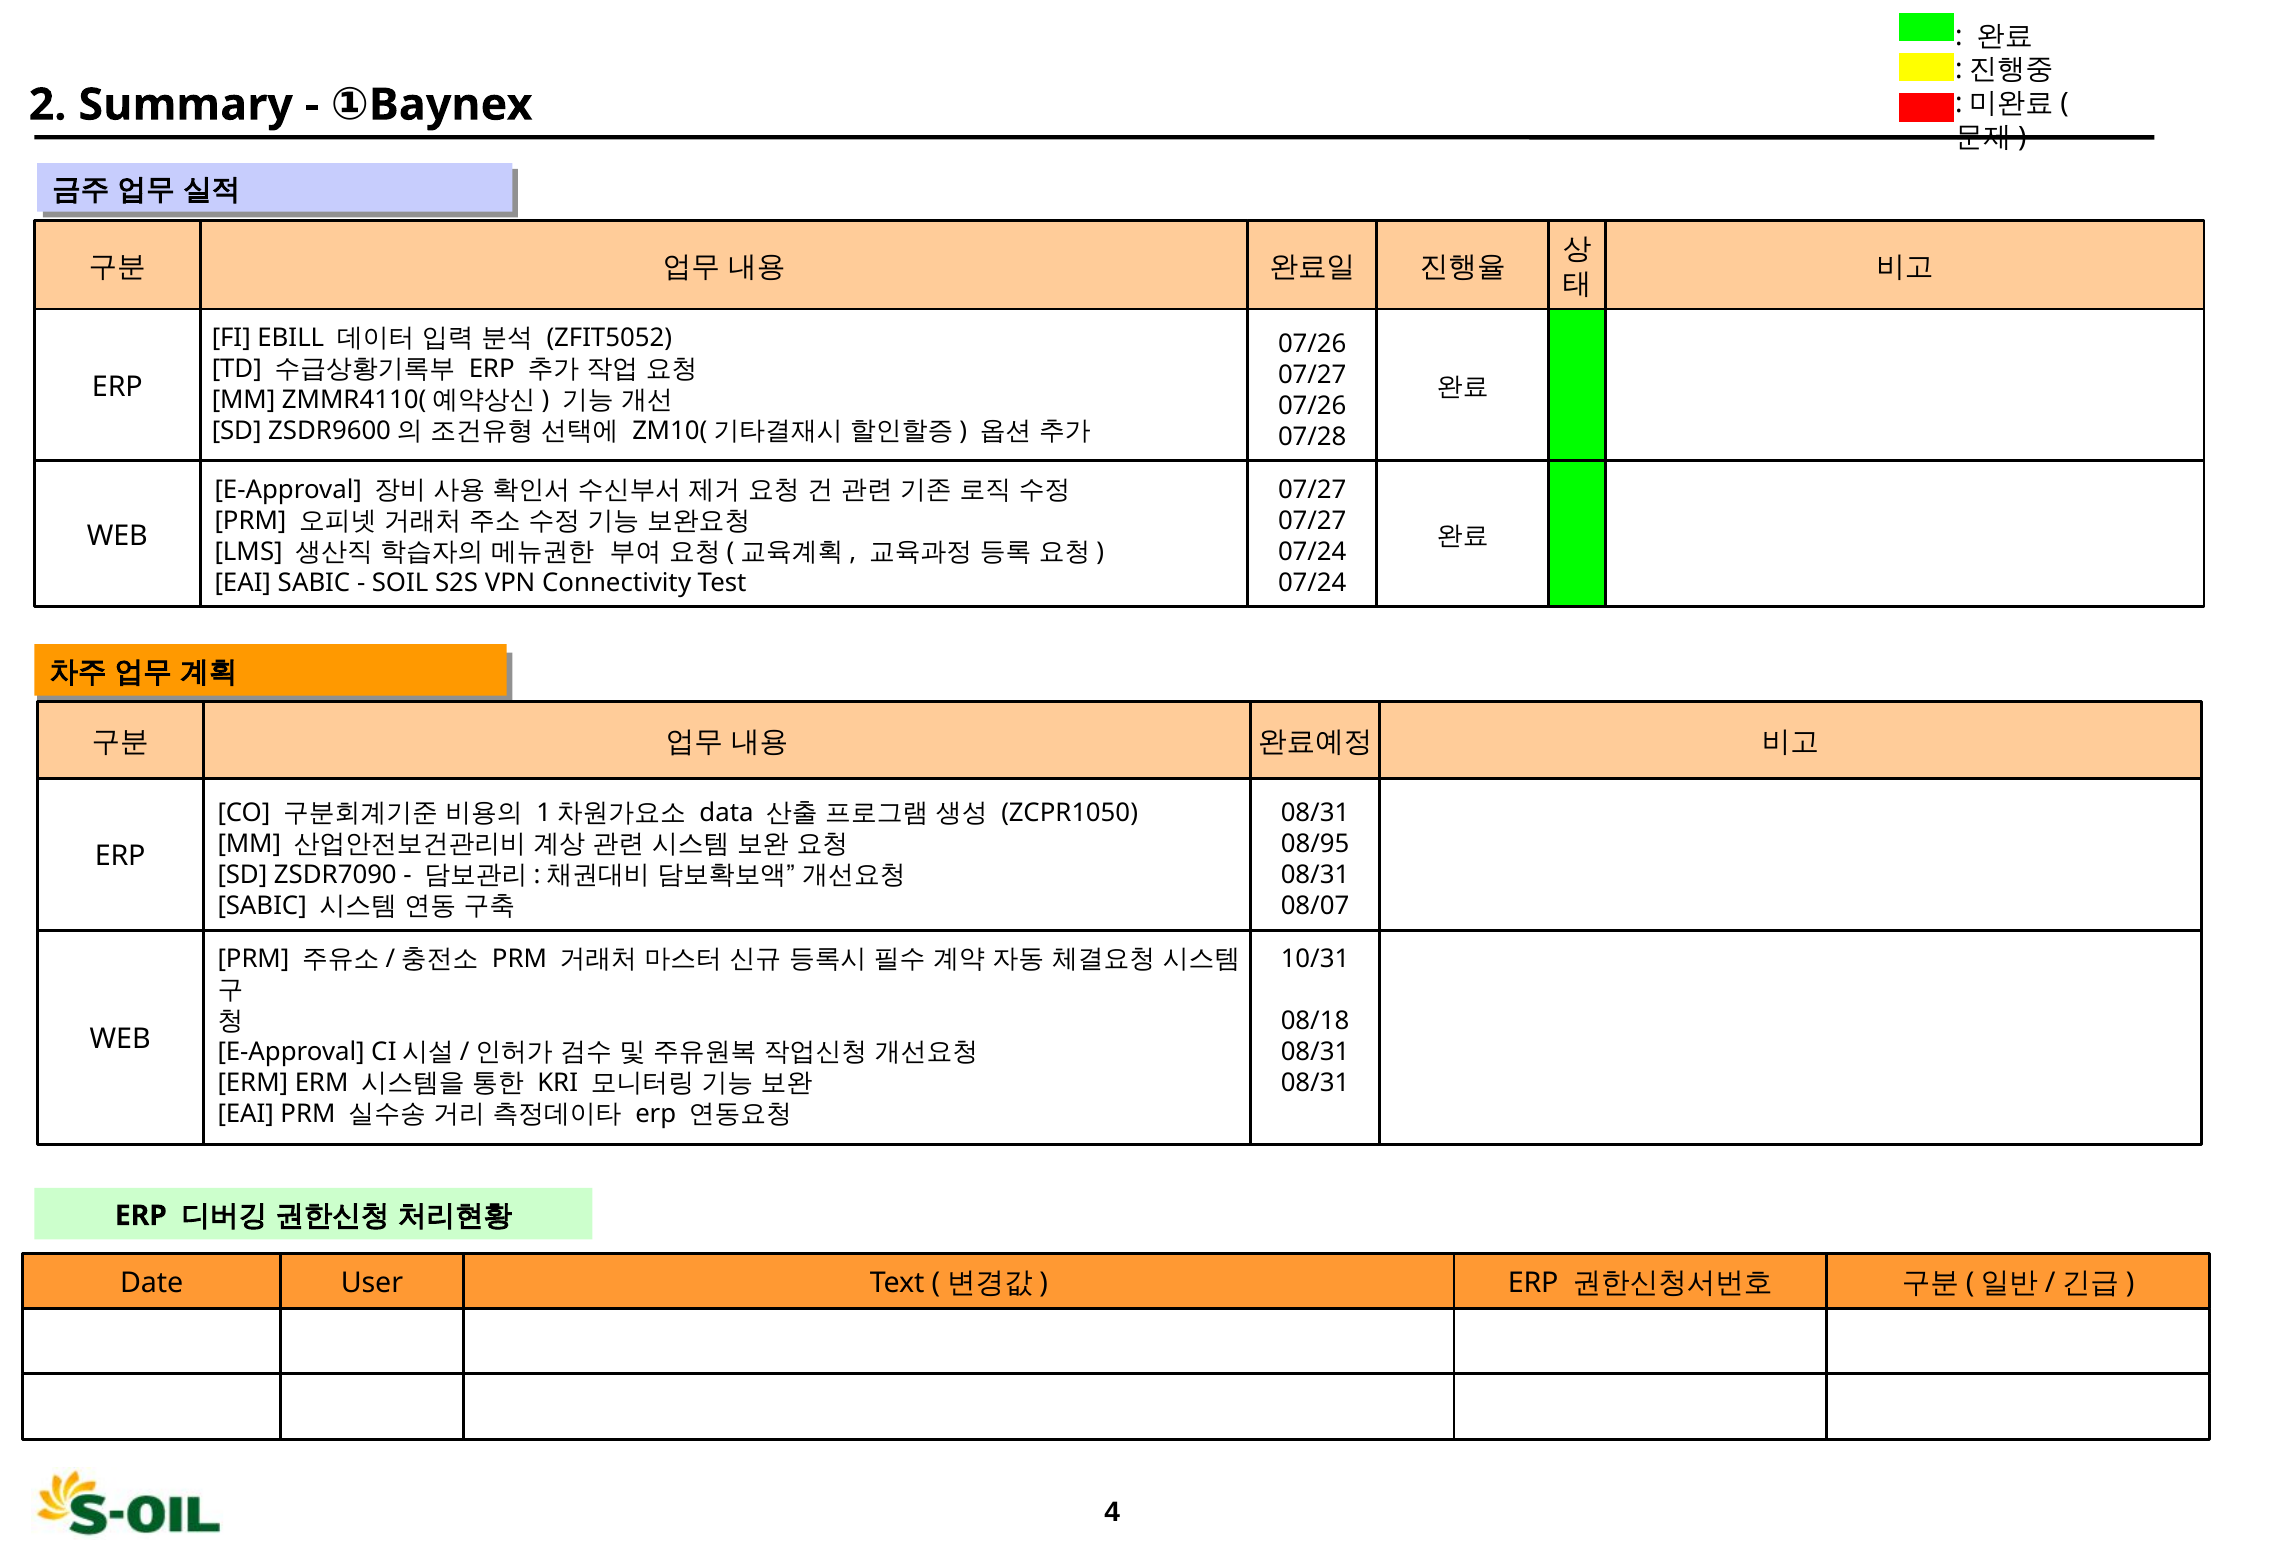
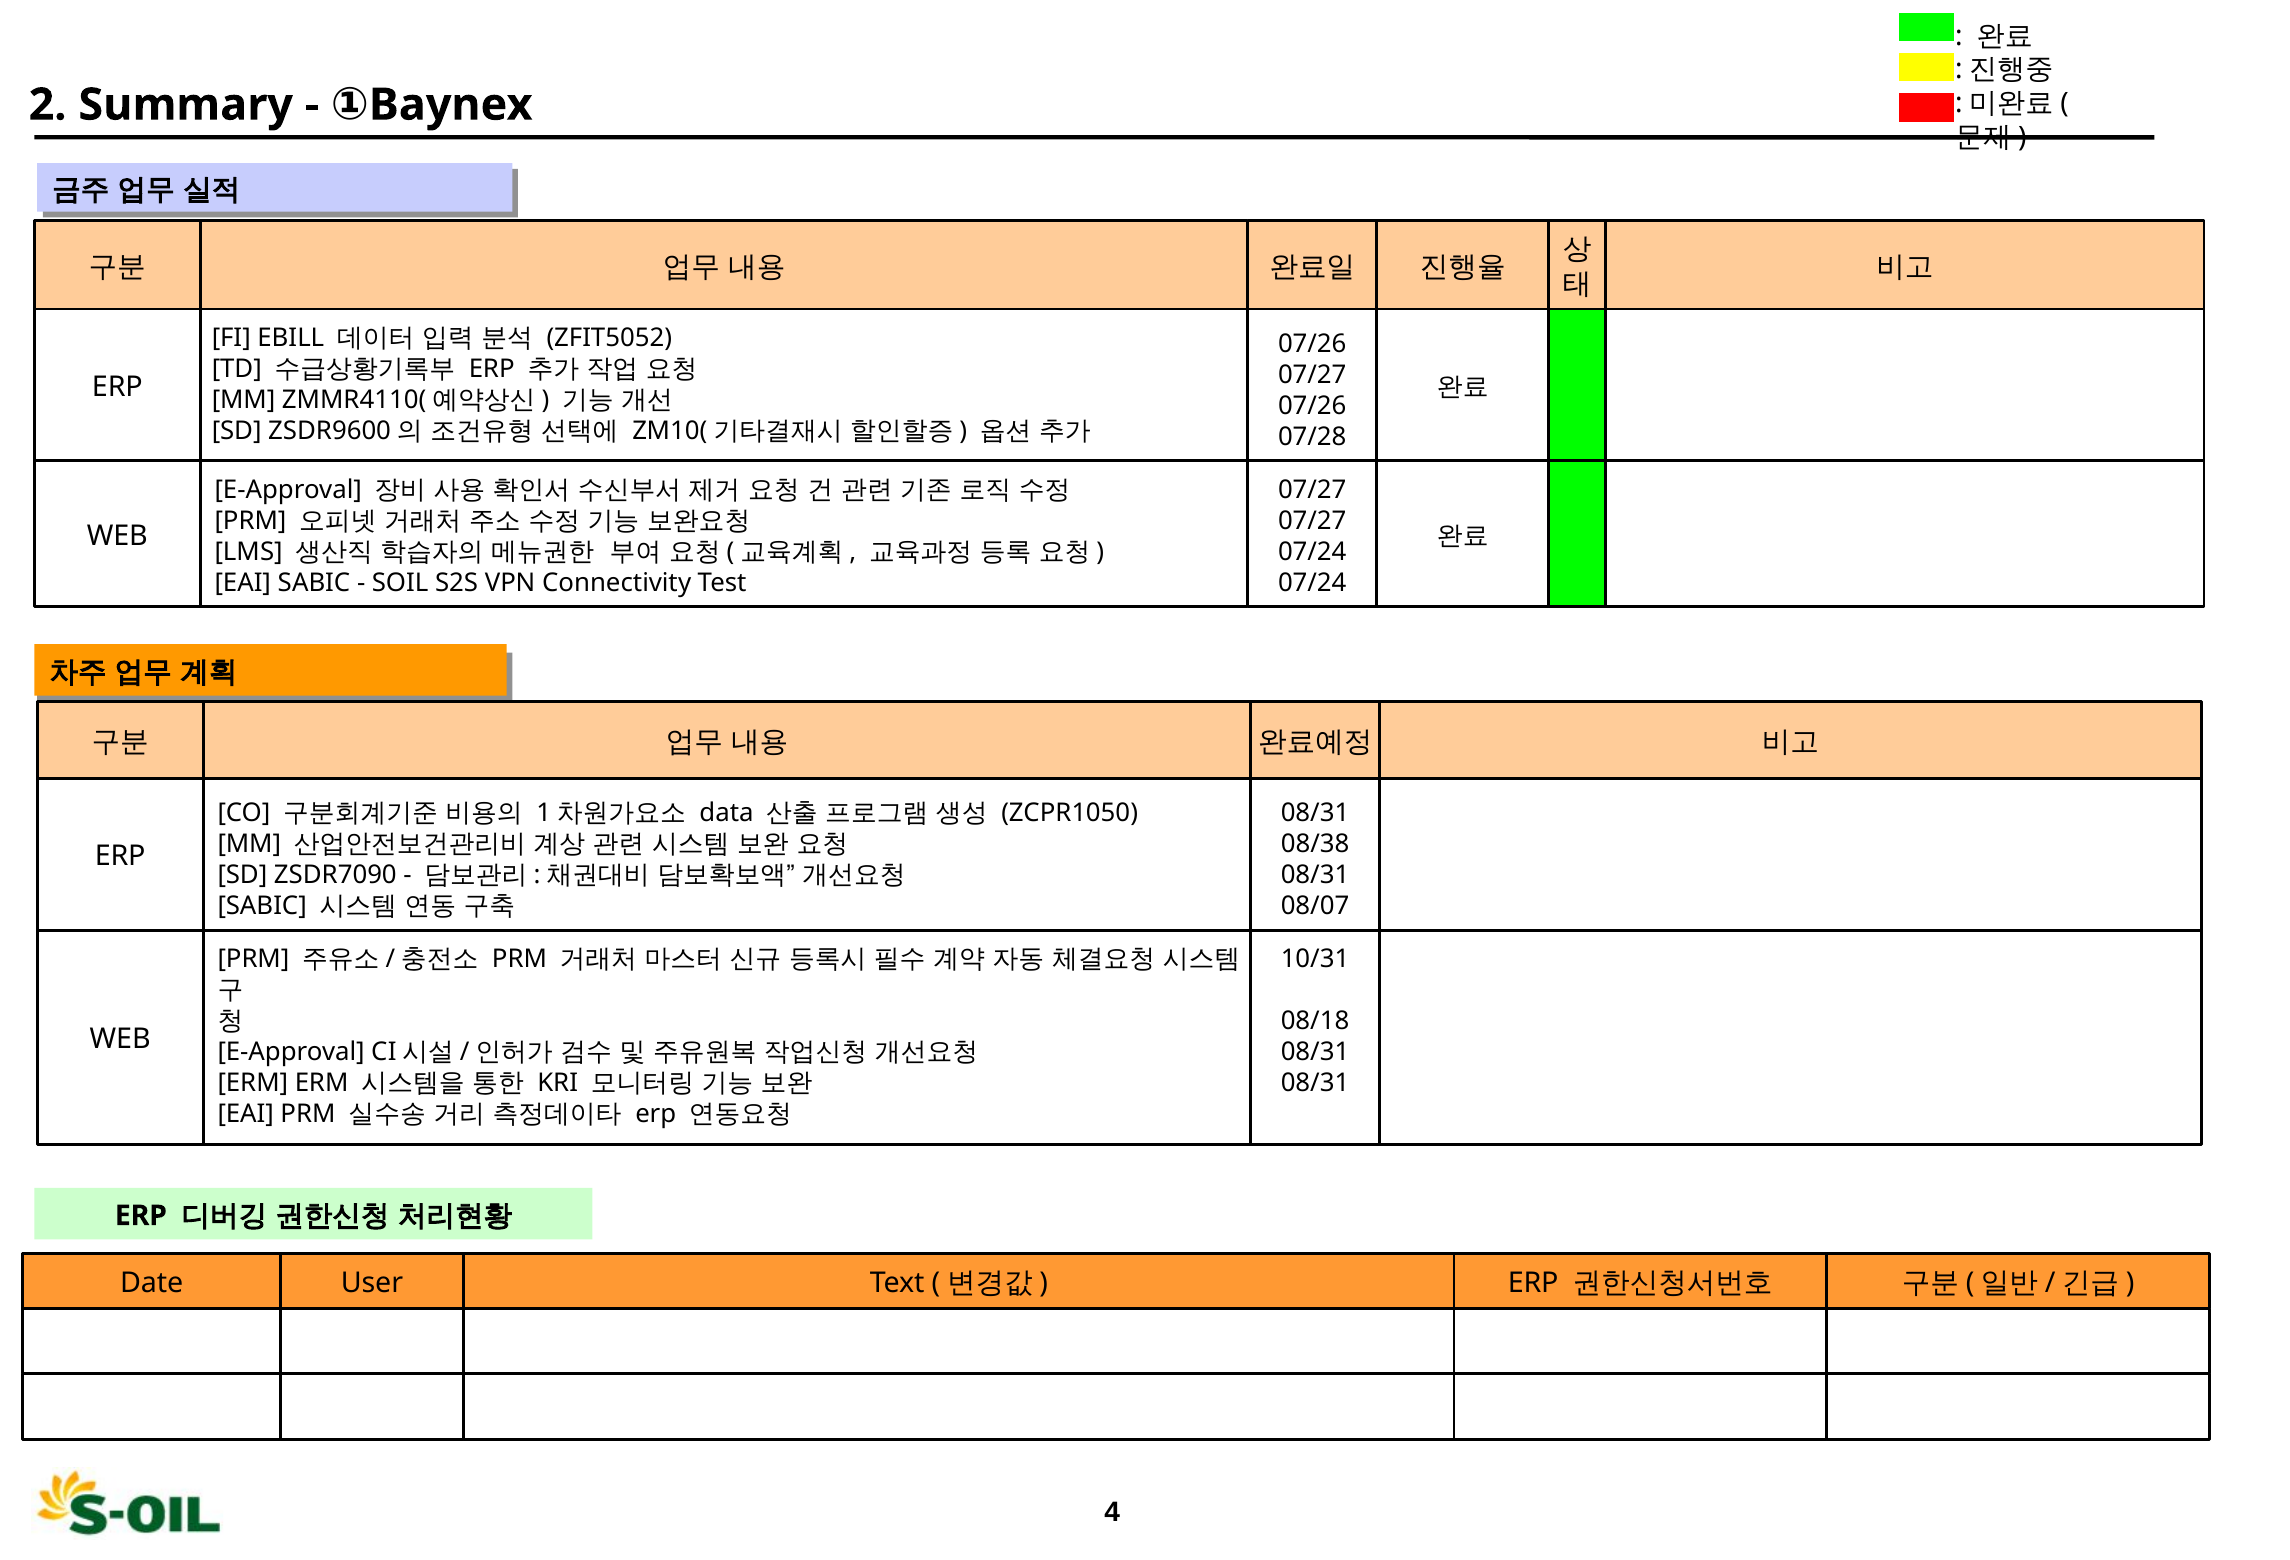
08/95: 08/95 -> 08/38 (1315, 844)
